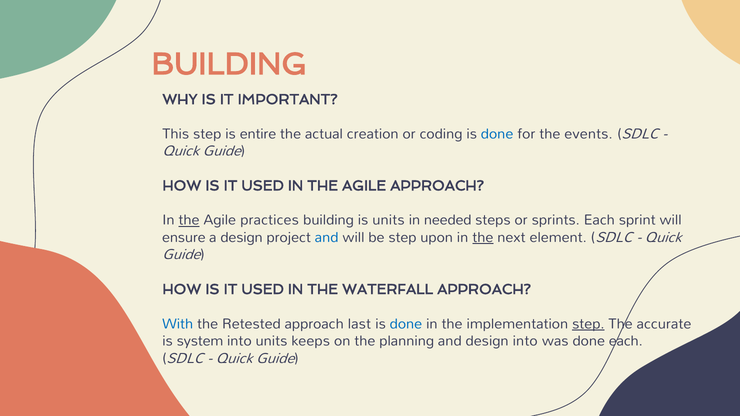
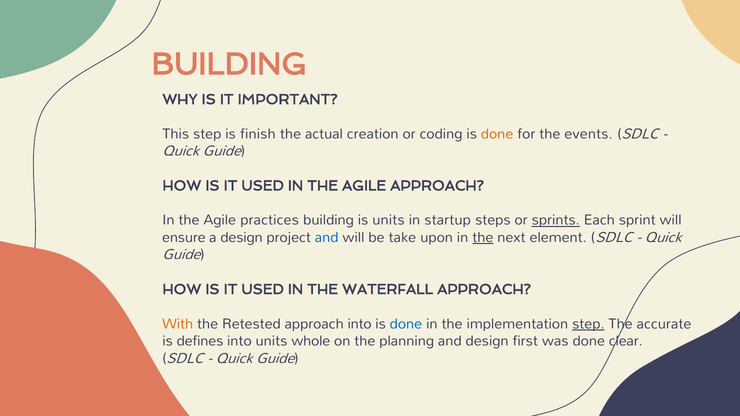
entire: entire -> finish (258, 134)
done colour: blue -> orange (497, 134)
the underline: present -> none (189, 220)
needed: needed -> startup (448, 220)
sprints underline: none -> present (556, 220)
be step: step -> take (402, 238)
With colour: blue -> orange (178, 324)
approach last: last -> into (360, 324)
system: system -> defines (200, 341)
keeps: keeps -> whole (311, 341)
design into: into -> first (525, 341)
done each: each -> clear (626, 341)
